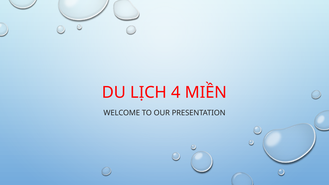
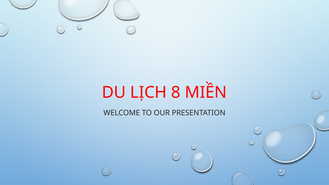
4: 4 -> 8 (176, 93)
